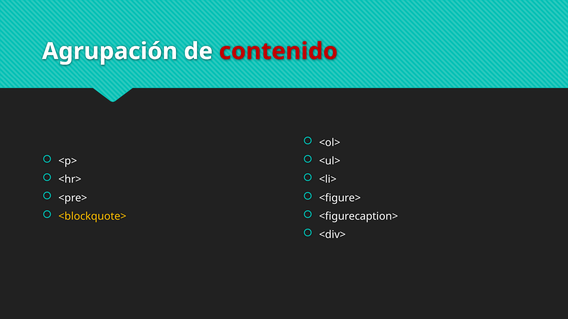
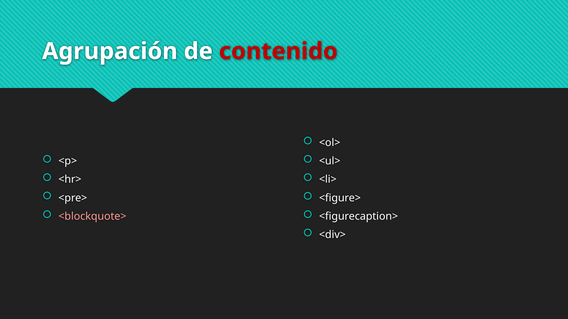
<blockquote> colour: yellow -> pink (92, 217)
